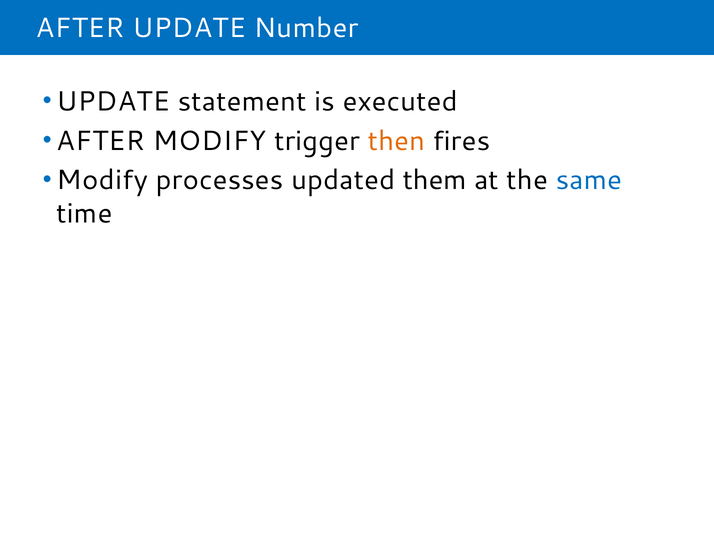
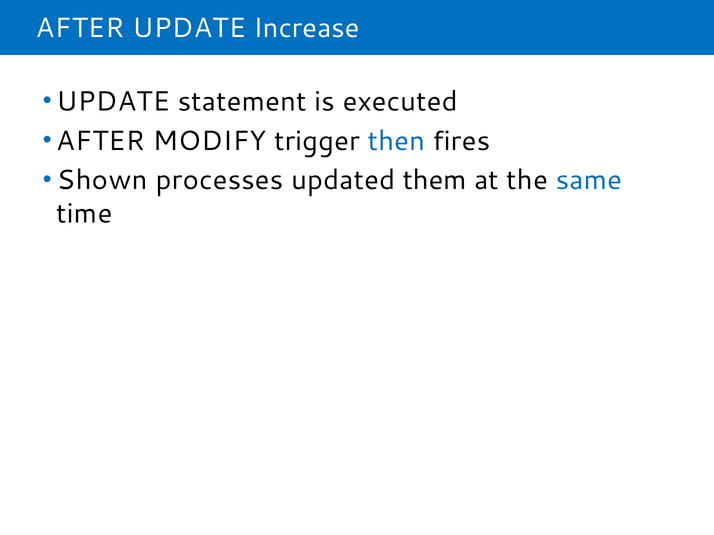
Number: Number -> Increase (307, 28)
then colour: orange -> blue (396, 141)
Modify: Modify -> Shown (102, 180)
